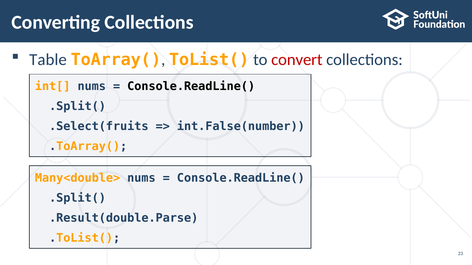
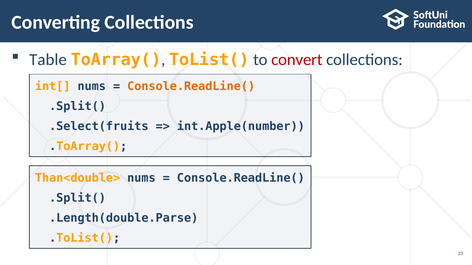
Console.ReadLine( colour: black -> orange (191, 86)
int.False(number: int.False(number -> int.Apple(number (241, 126)
Many<double>: Many<double> -> Than<double> (78, 178)
.Result(double.Parse: .Result(double.Parse -> .Length(double.Parse (124, 218)
